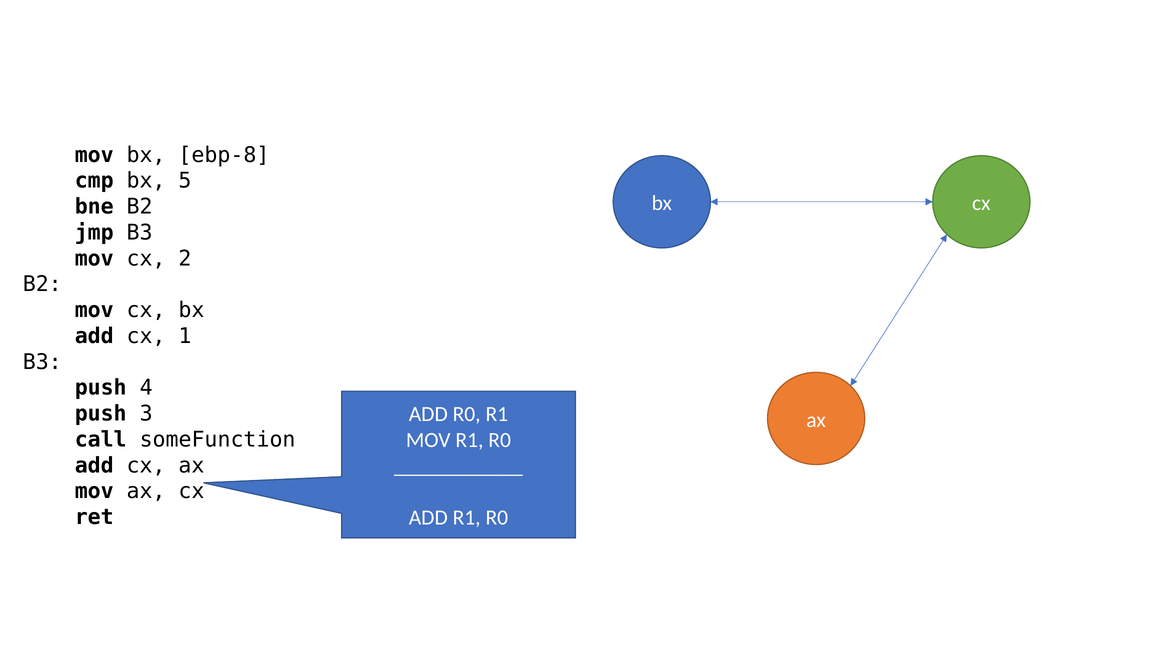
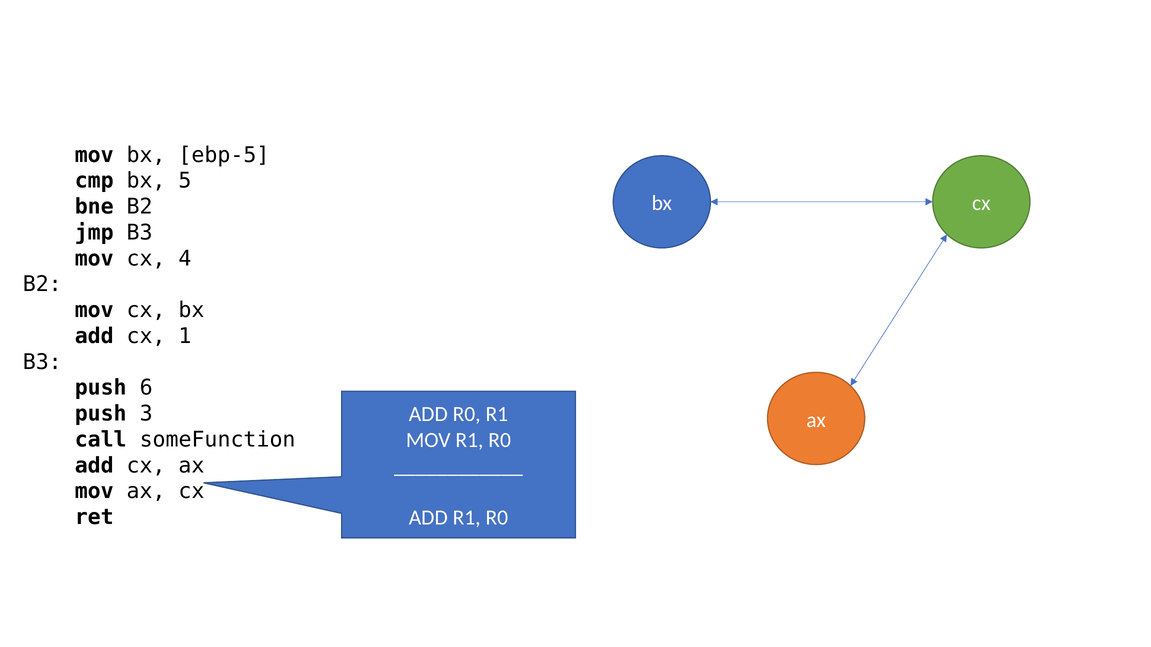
ebp-8: ebp-8 -> ebp-5 (224, 155)
2: 2 -> 4 (185, 259)
4: 4 -> 6 (146, 388)
